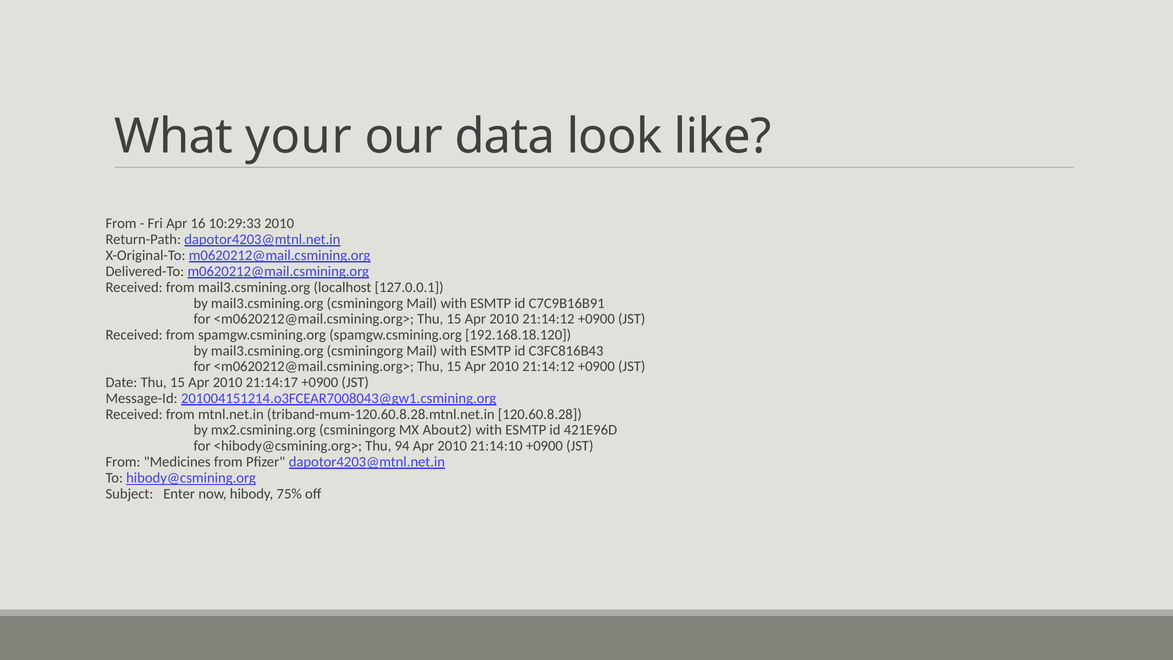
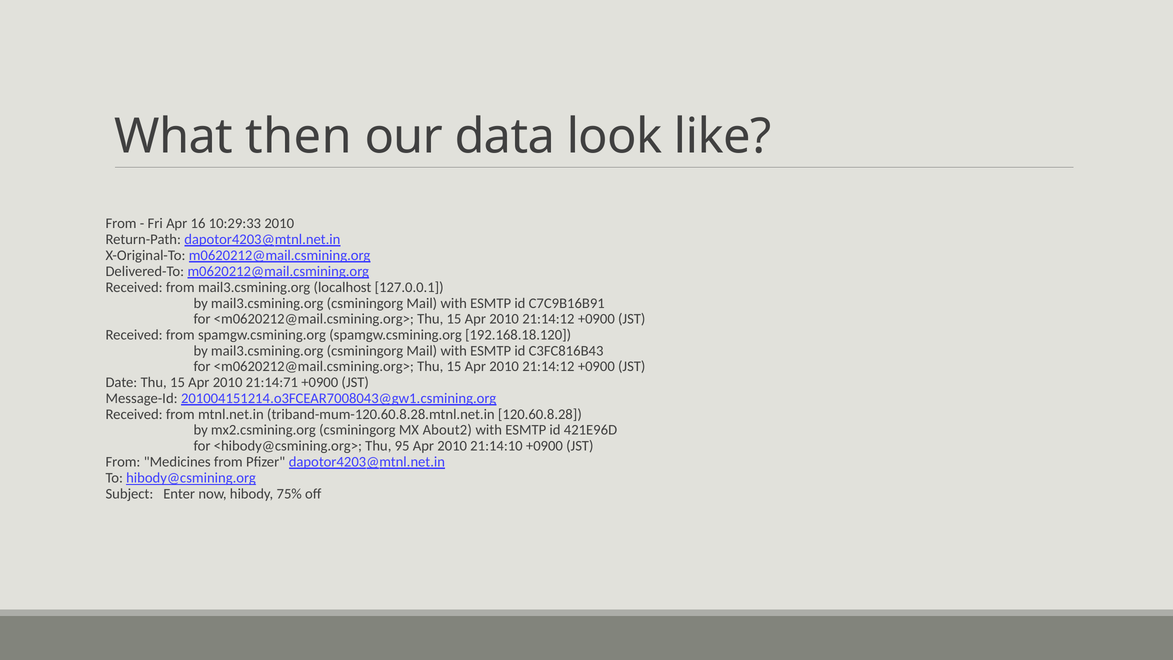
your: your -> then (299, 137)
21:14:17: 21:14:17 -> 21:14:71 (272, 382)
94: 94 -> 95 (402, 446)
